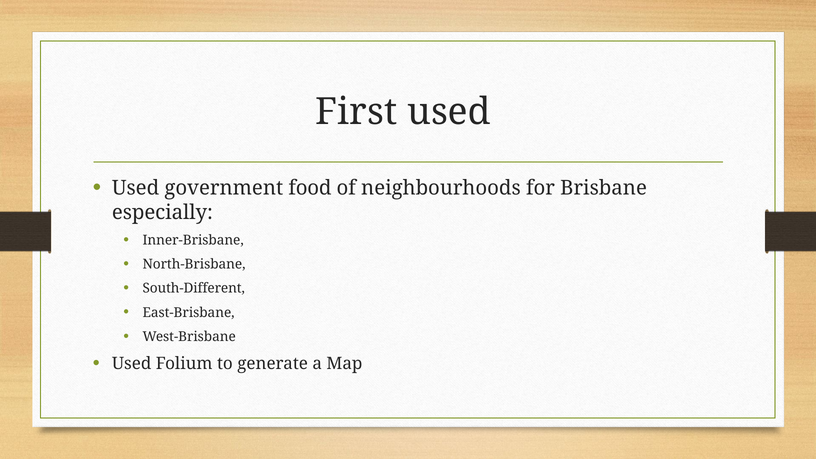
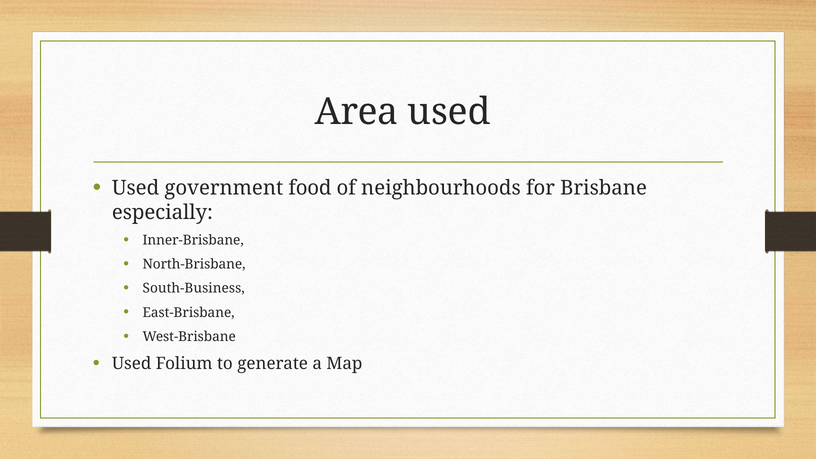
First: First -> Area (357, 112)
South-Different: South-Different -> South-Business (194, 288)
